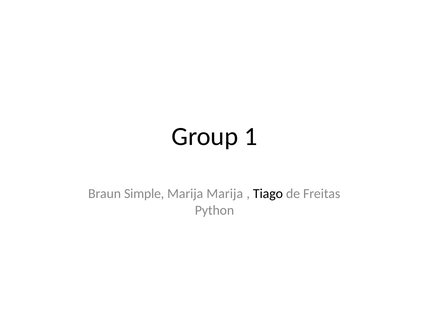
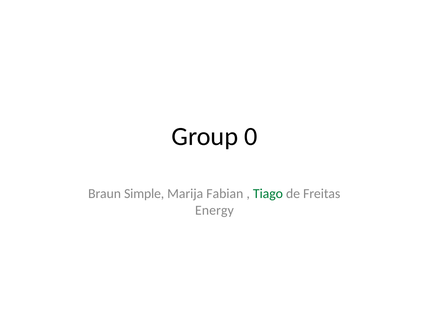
1: 1 -> 0 (251, 136)
Marija Marija: Marija -> Fabian (225, 194)
Tiago colour: black -> green (268, 194)
Python: Python -> Energy (214, 210)
